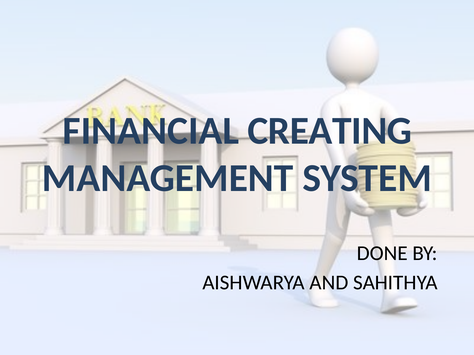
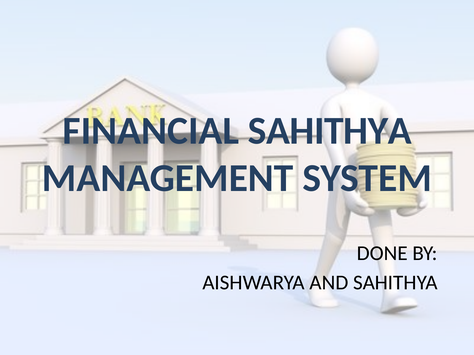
FINANCIAL CREATING: CREATING -> SAHITHYA (330, 131)
